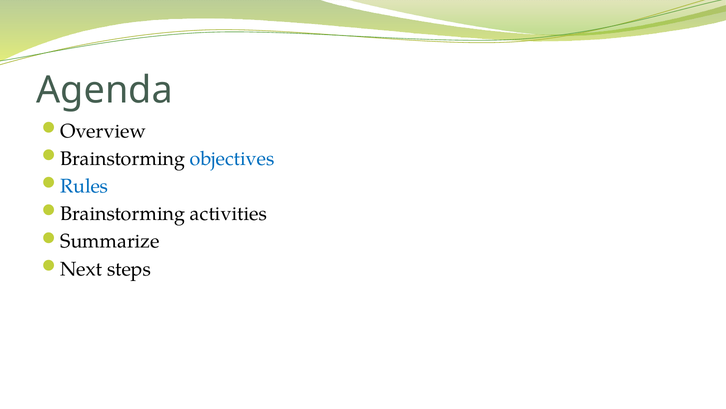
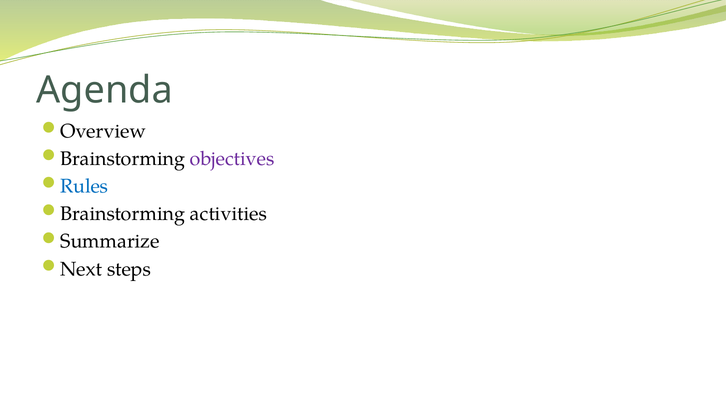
objectives colour: blue -> purple (232, 159)
